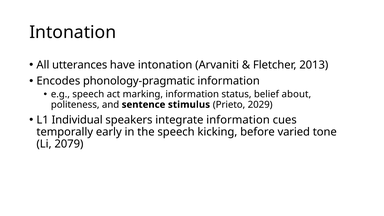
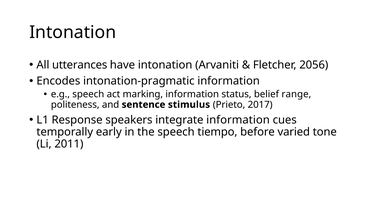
2013: 2013 -> 2056 (314, 65)
phonology-pragmatic: phonology-pragmatic -> intonation-pragmatic (139, 81)
about: about -> range (296, 94)
2029: 2029 -> 2017 (260, 105)
Individual: Individual -> Response (77, 120)
kicking: kicking -> tiempo (217, 132)
2079: 2079 -> 2011 (69, 144)
